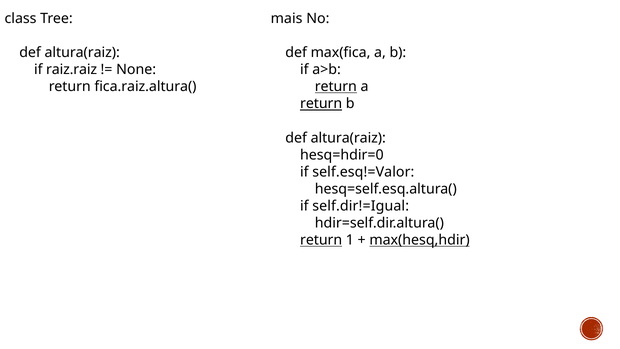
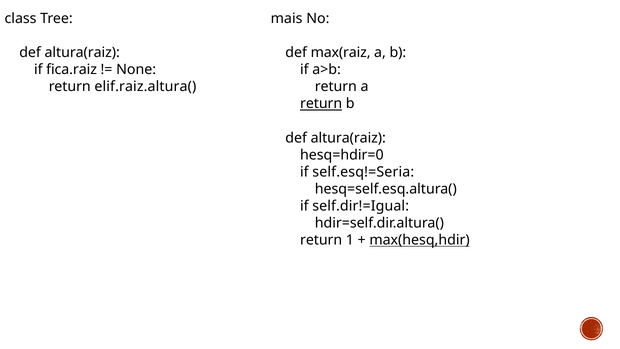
max(fica: max(fica -> max(raiz (341, 53)
raiz.raiz: raiz.raiz -> fica.raiz (72, 70)
fica.raiz.altura(: fica.raiz.altura( -> elif.raiz.altura( (145, 87)
return underline: present -> none (336, 87)
self.esq!=Valor: self.esq!=Valor -> self.esq!=Seria (363, 172)
return underline: present -> none (321, 240)
